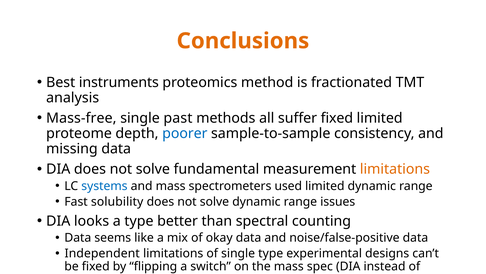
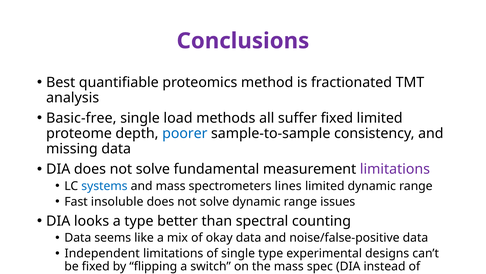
Conclusions colour: orange -> purple (243, 41)
instruments: instruments -> quantifiable (119, 82)
Mass-free: Mass-free -> Basic-free (81, 118)
past: past -> load (178, 118)
limitations colour: orange -> purple (395, 169)
used: used -> lines (288, 186)
solubility: solubility -> insoluble (117, 201)
